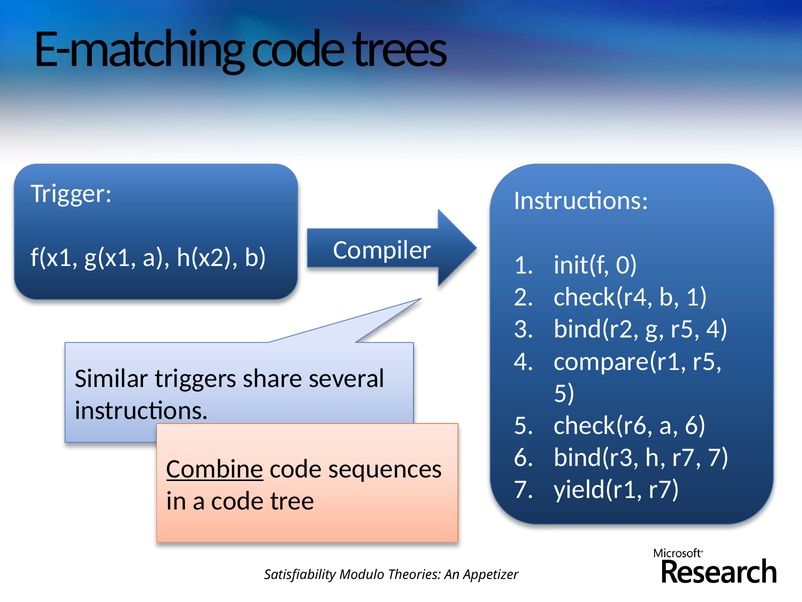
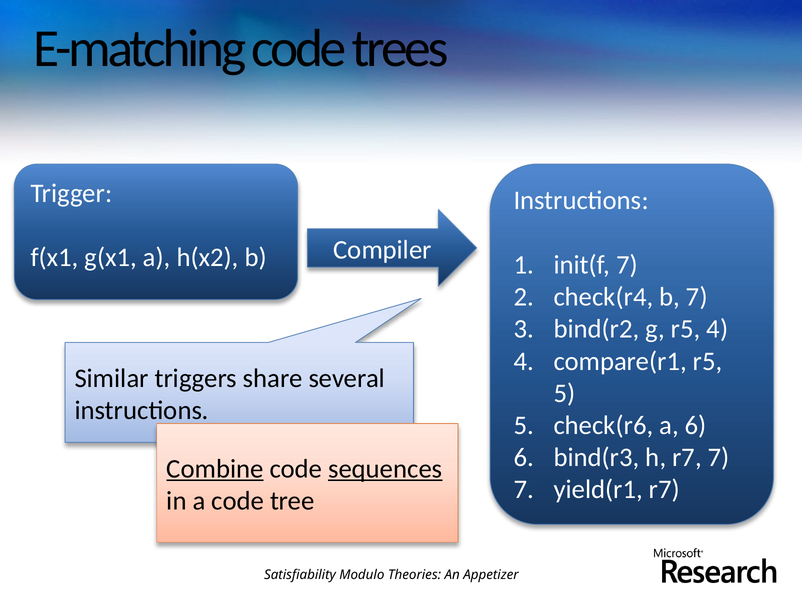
init(f 0: 0 -> 7 (627, 265)
b 1: 1 -> 7 (697, 297)
sequences underline: none -> present (385, 468)
